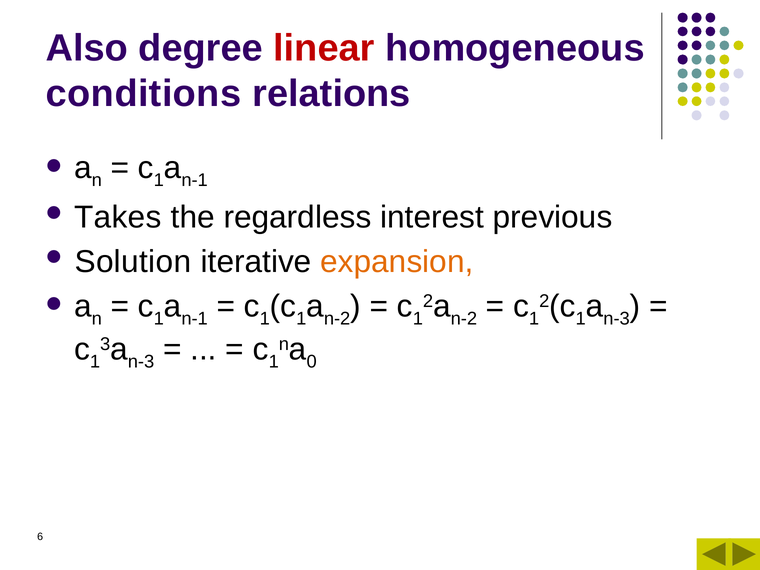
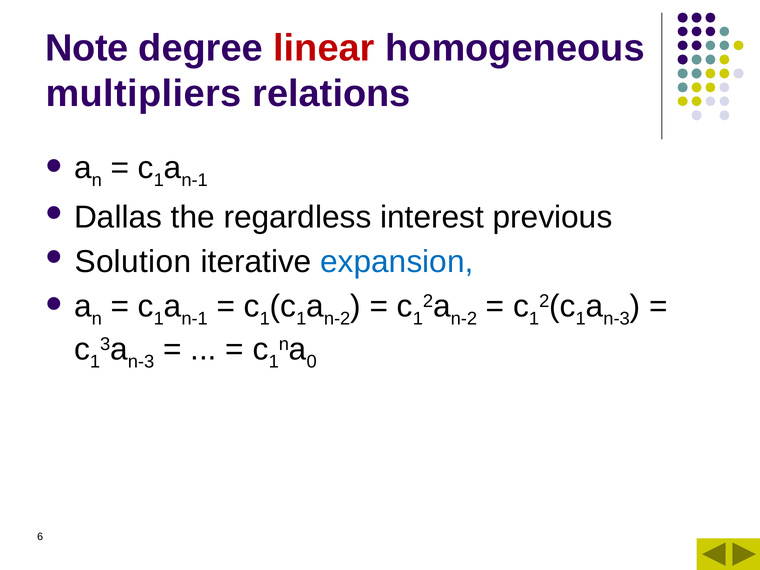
Also: Also -> Note (87, 48)
conditions: conditions -> multipliers (144, 94)
Takes: Takes -> Dallas (118, 217)
expansion colour: orange -> blue (397, 262)
